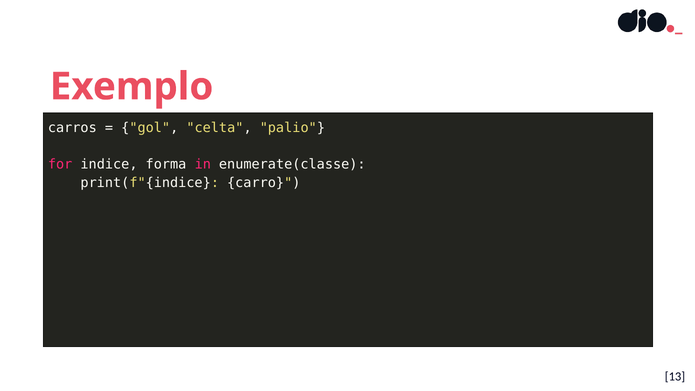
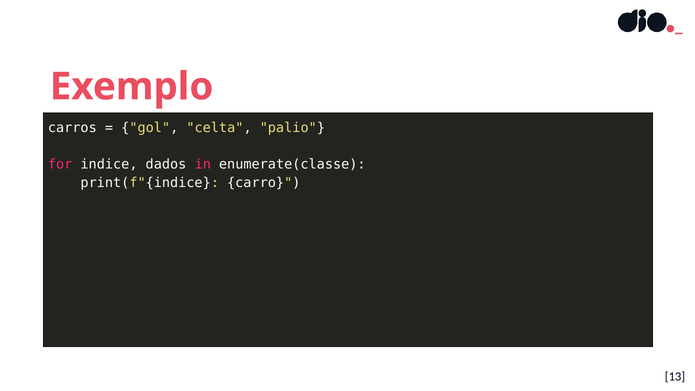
forma: forma -> dados (166, 164)
